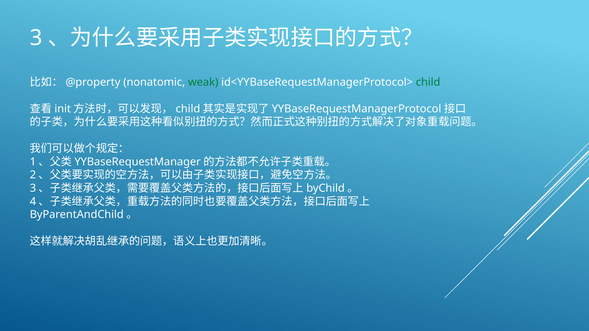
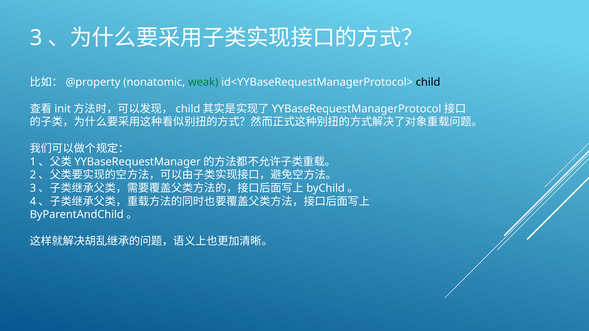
child colour: green -> black (428, 82)
